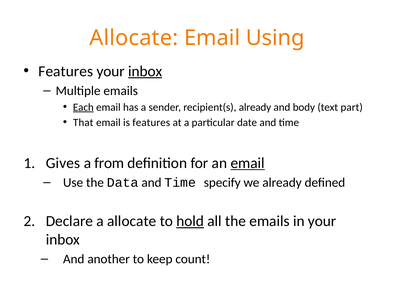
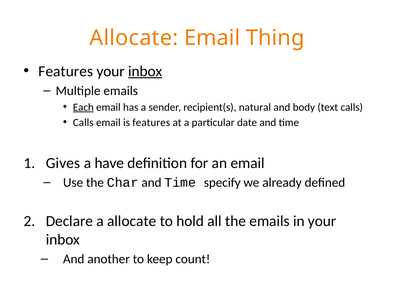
Using: Using -> Thing (275, 38)
recipient(s already: already -> natural (255, 107)
text part: part -> calls (352, 107)
That: That -> Calls (83, 123)
from: from -> have (109, 163)
email underline: present -> none (248, 163)
Data: Data -> Char (123, 183)
hold underline: present -> none (190, 222)
